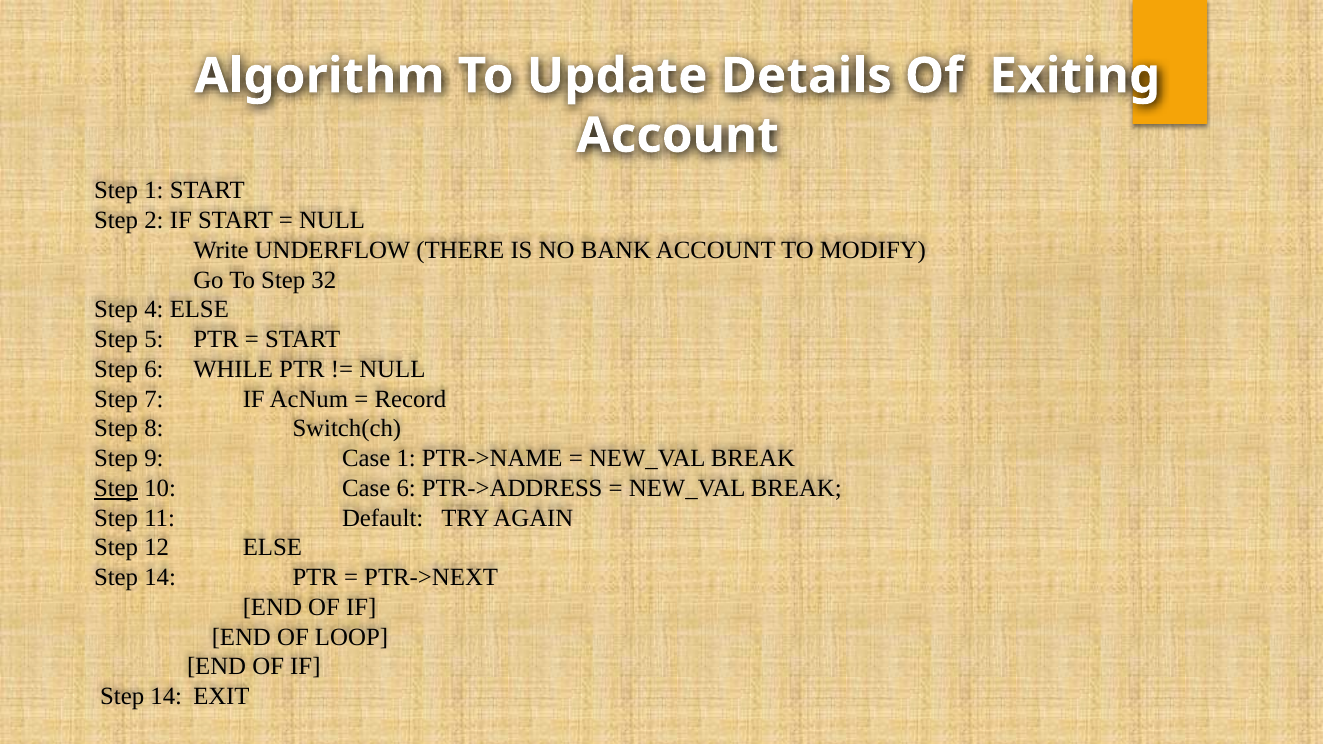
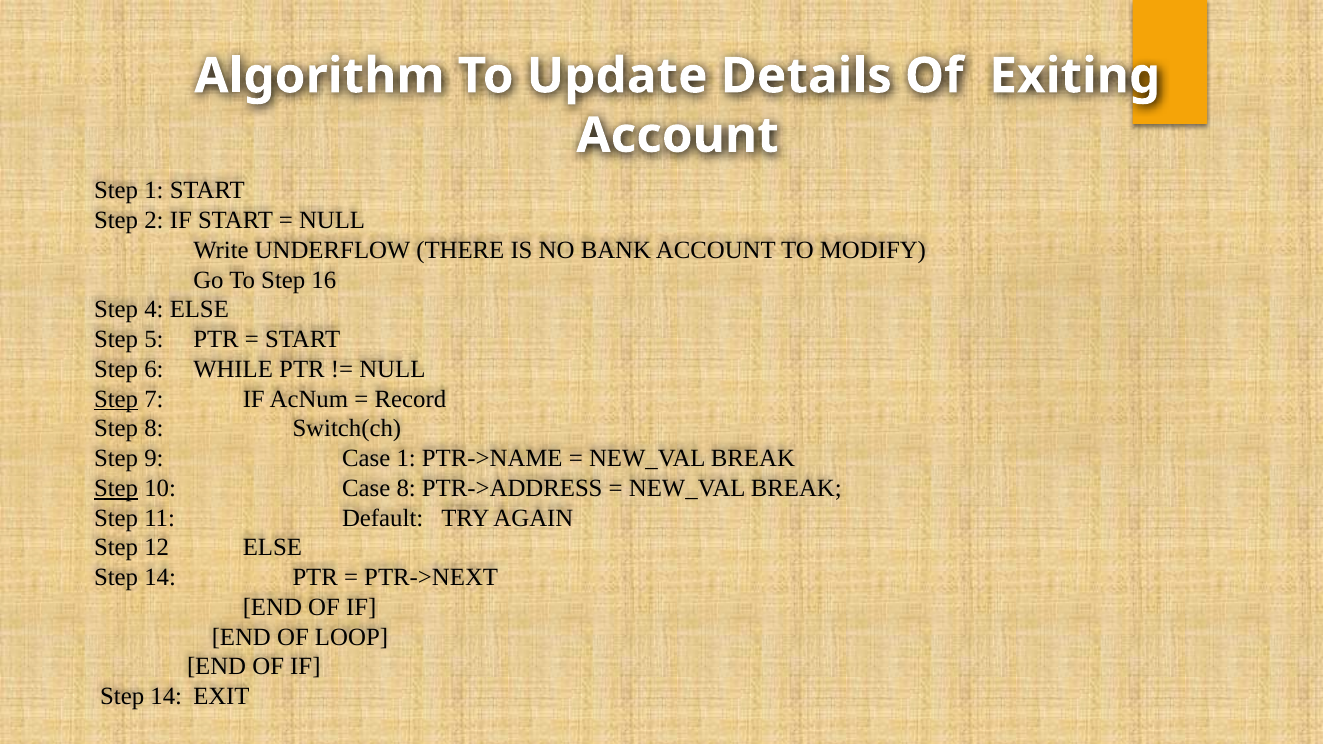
32: 32 -> 16 (324, 280)
Step underline: none -> present (116, 399)
Case 6: 6 -> 8 (406, 488)
